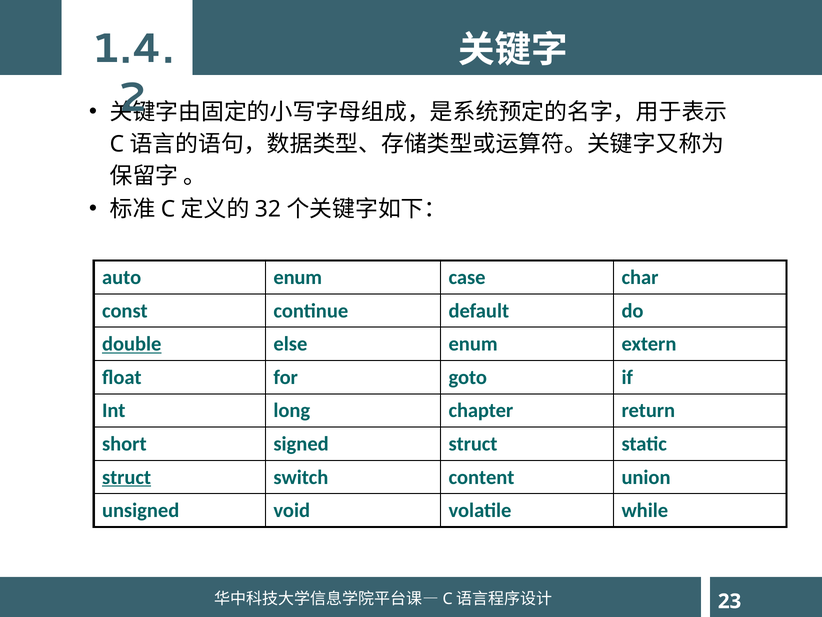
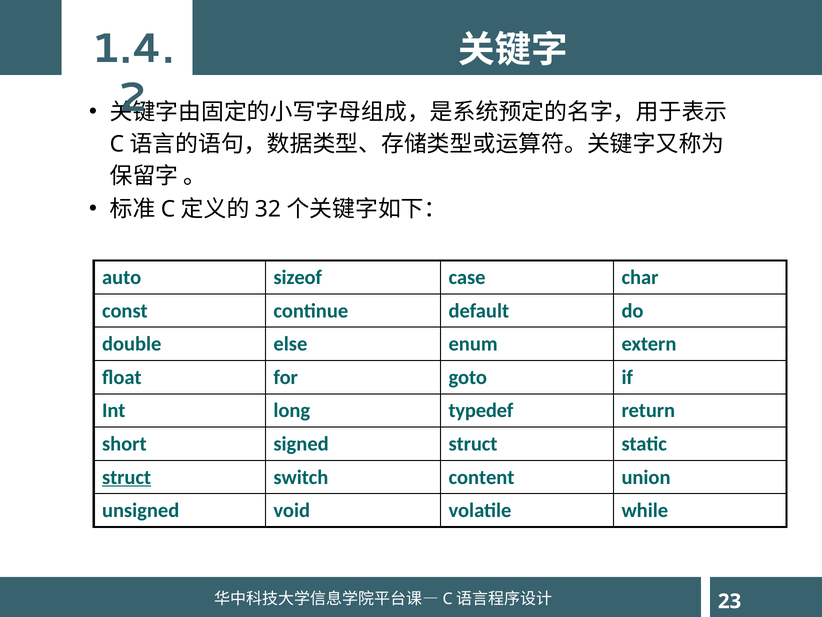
auto enum: enum -> sizeof (298, 277)
double underline: present -> none (132, 344)
chapter: chapter -> typedef (481, 410)
